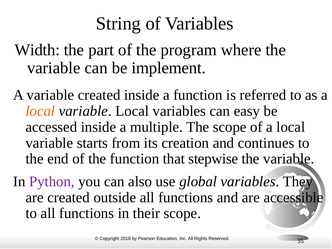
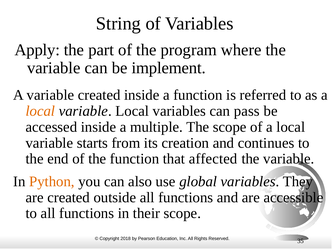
Width: Width -> Apply (37, 50)
easy: easy -> pass (247, 111)
stepwise: stepwise -> affected (213, 159)
Python colour: purple -> orange (52, 181)
